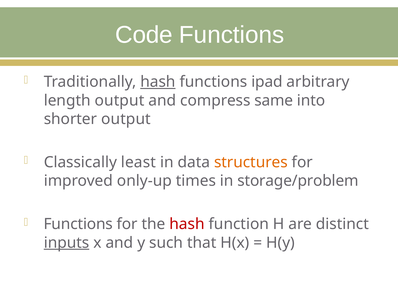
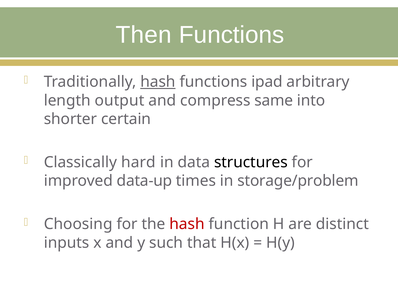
Code: Code -> Then (144, 35)
shorter output: output -> certain (126, 119)
least: least -> hard (138, 163)
structures colour: orange -> black (251, 163)
only-up: only-up -> data-up (144, 181)
Functions: Functions -> Choosing (78, 225)
inputs underline: present -> none (67, 243)
